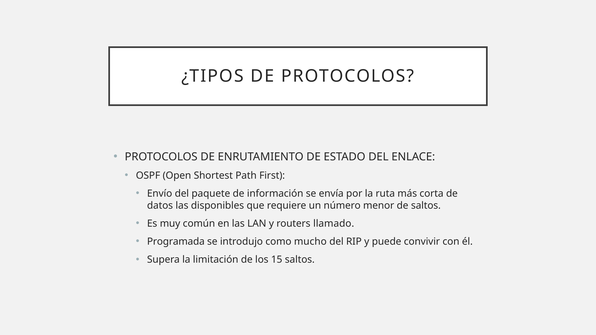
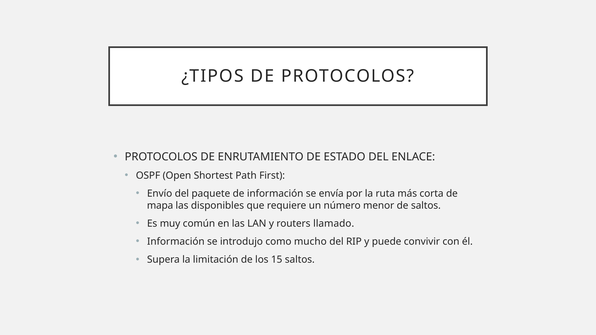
datos: datos -> mapa (160, 206)
Programada: Programada -> Información (176, 242)
